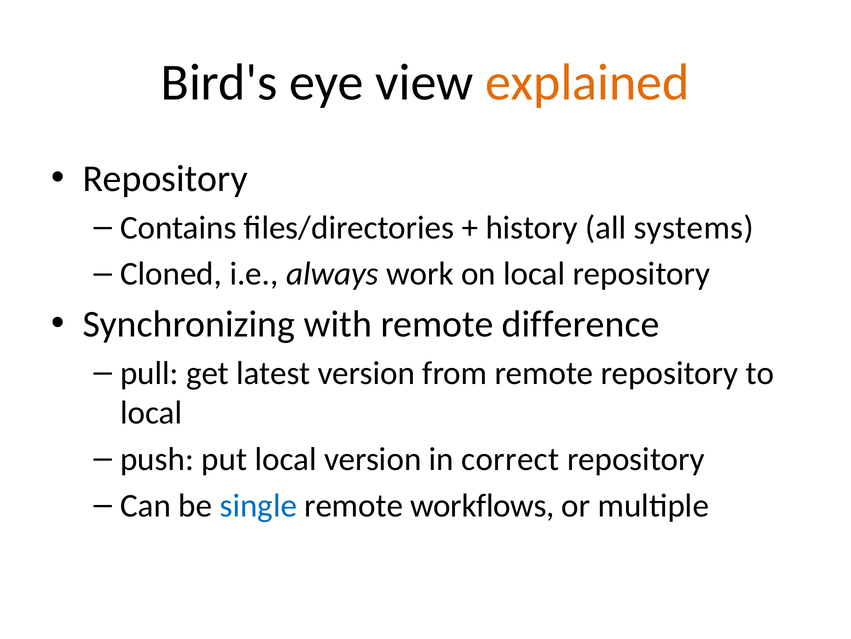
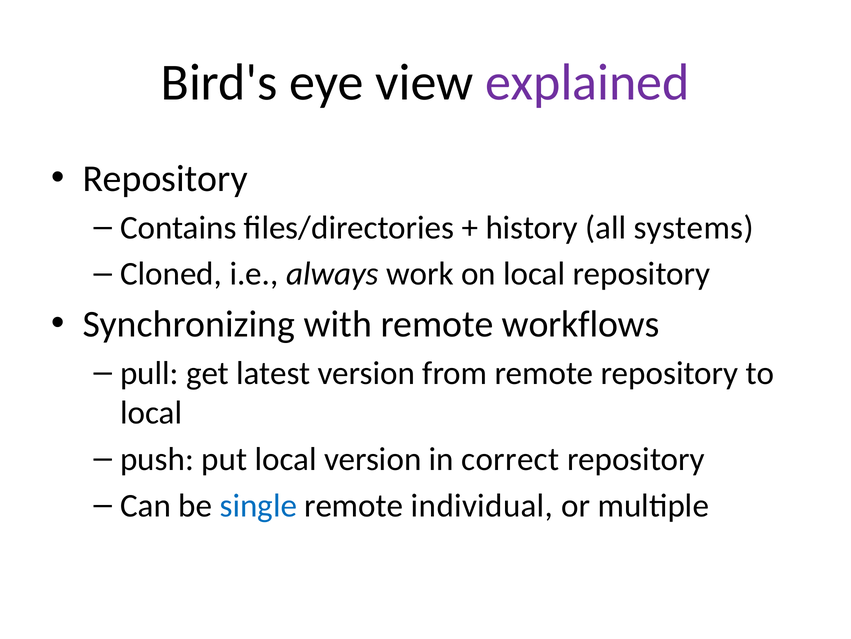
explained colour: orange -> purple (587, 82)
difference: difference -> workflows (581, 324)
workflows: workflows -> individual (482, 505)
